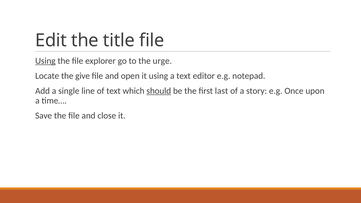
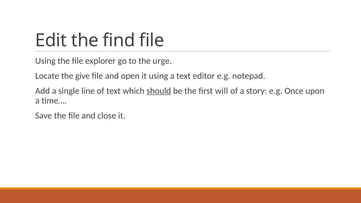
title: title -> find (119, 40)
Using underline: present -> none (45, 61)
last: last -> will (222, 91)
